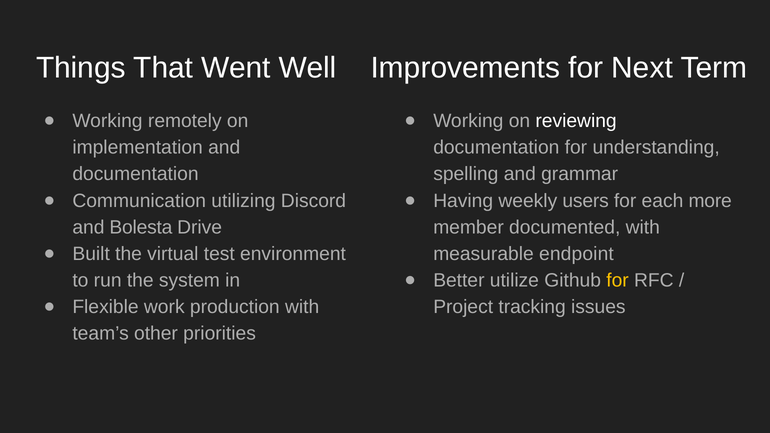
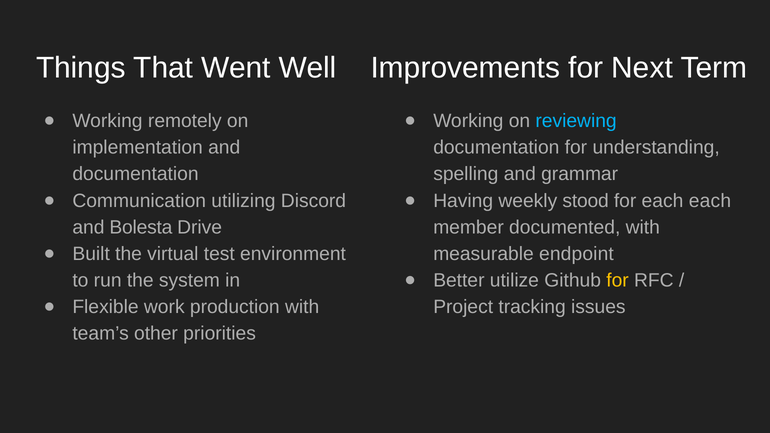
reviewing colour: white -> light blue (576, 121)
users: users -> stood (586, 201)
each more: more -> each (710, 201)
